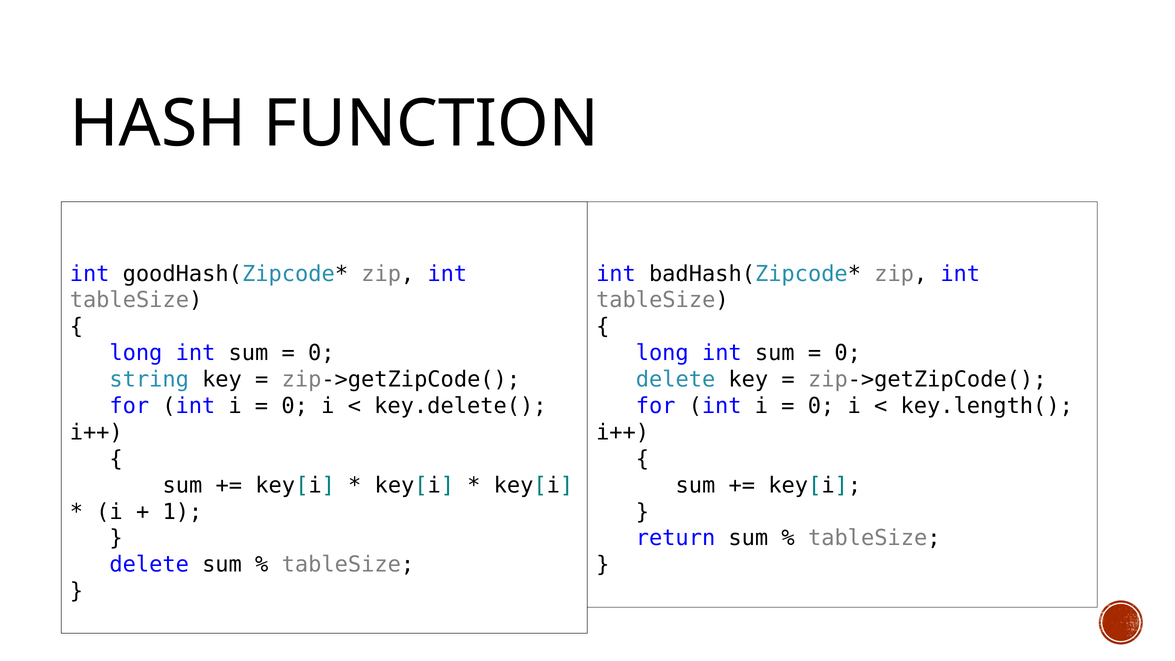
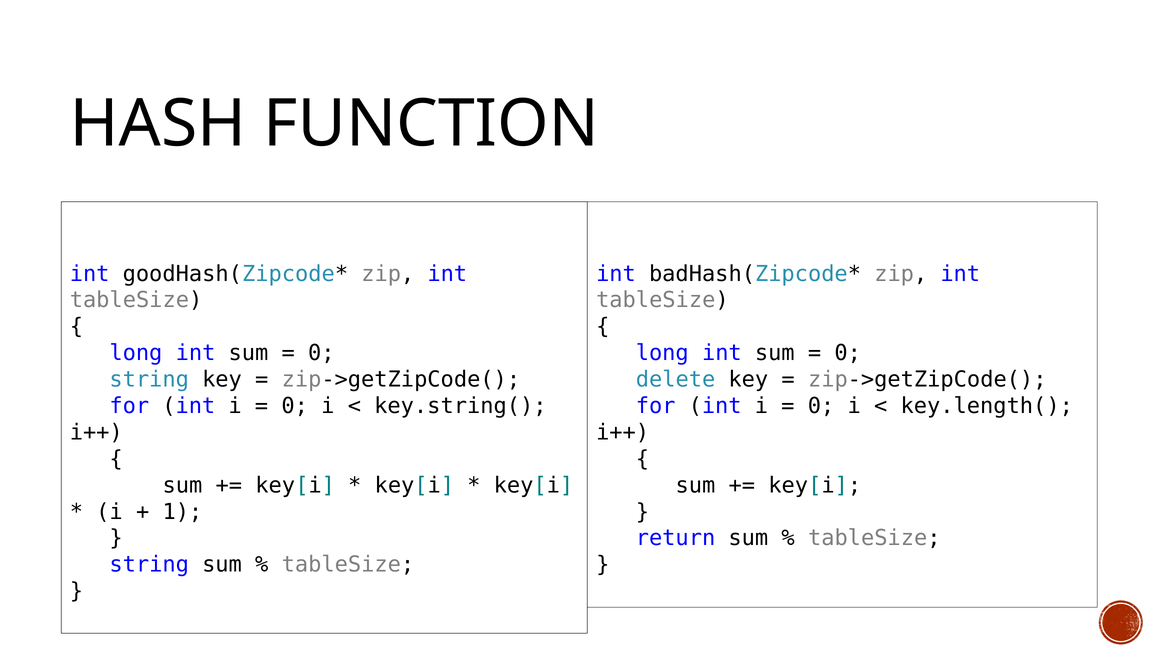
key.delete(: key.delete( -> key.string( (460, 406)
delete: delete -> string (149, 565)
